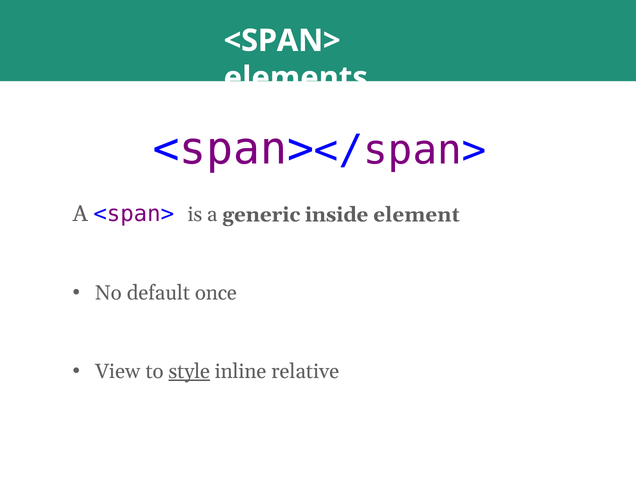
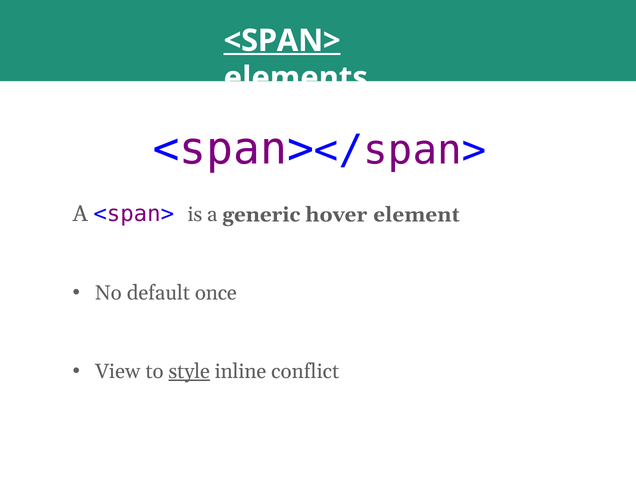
<SPAN> underline: none -> present (282, 41)
inside: inside -> hover (336, 215)
relative: relative -> conflict (305, 371)
